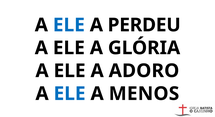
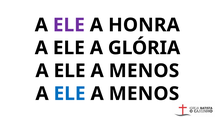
ELE colour: blue -> purple (69, 25)
PERDEU: PERDEU -> HONRA (144, 25)
ADORO: ADORO -> MENOS (144, 71)
